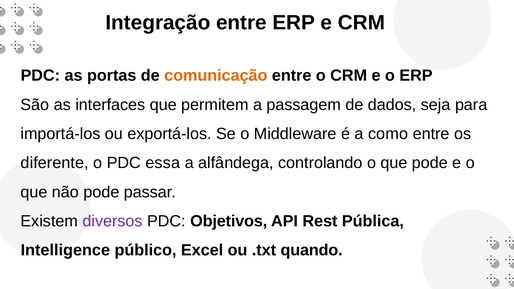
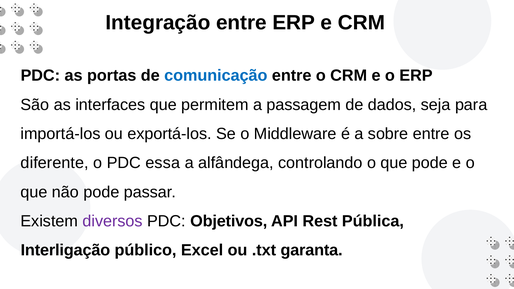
comunicação colour: orange -> blue (216, 76)
como: como -> sobre (388, 134)
Intelligence: Intelligence -> Interligação (65, 250)
quando: quando -> garanta (312, 250)
